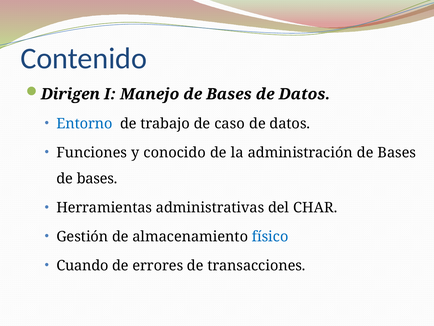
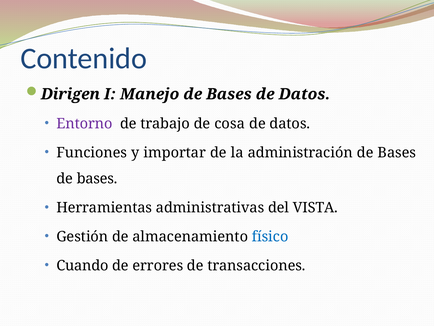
Entorno colour: blue -> purple (84, 124)
caso: caso -> cosa (230, 124)
conocido: conocido -> importar (175, 152)
CHAR: CHAR -> VISTA (315, 207)
